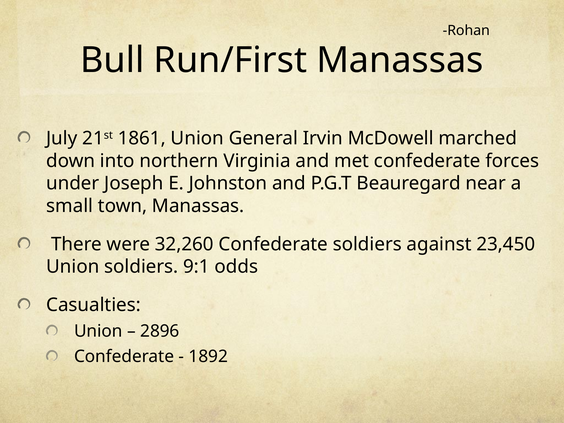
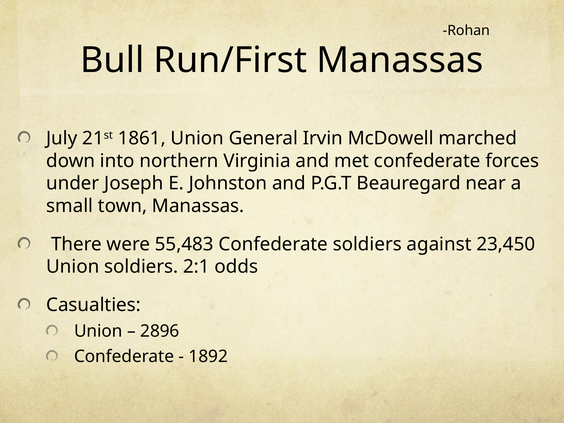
32,260: 32,260 -> 55,483 (184, 244)
9:1: 9:1 -> 2:1 (196, 267)
